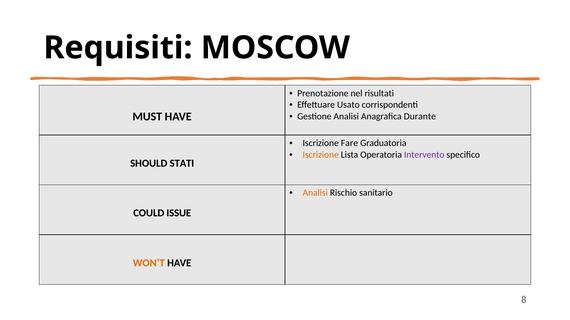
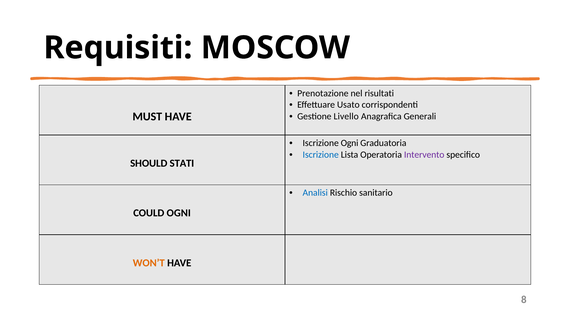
Gestione Analisi: Analisi -> Livello (346, 117)
Durante: Durante -> Generali (420, 117)
Iscrizione Fare: Fare -> Ogni (350, 143)
Iscrizione colour: orange -> blue (321, 155)
Analisi colour: orange -> blue (315, 193)
COULD ISSUE: ISSUE -> OGNI (179, 214)
